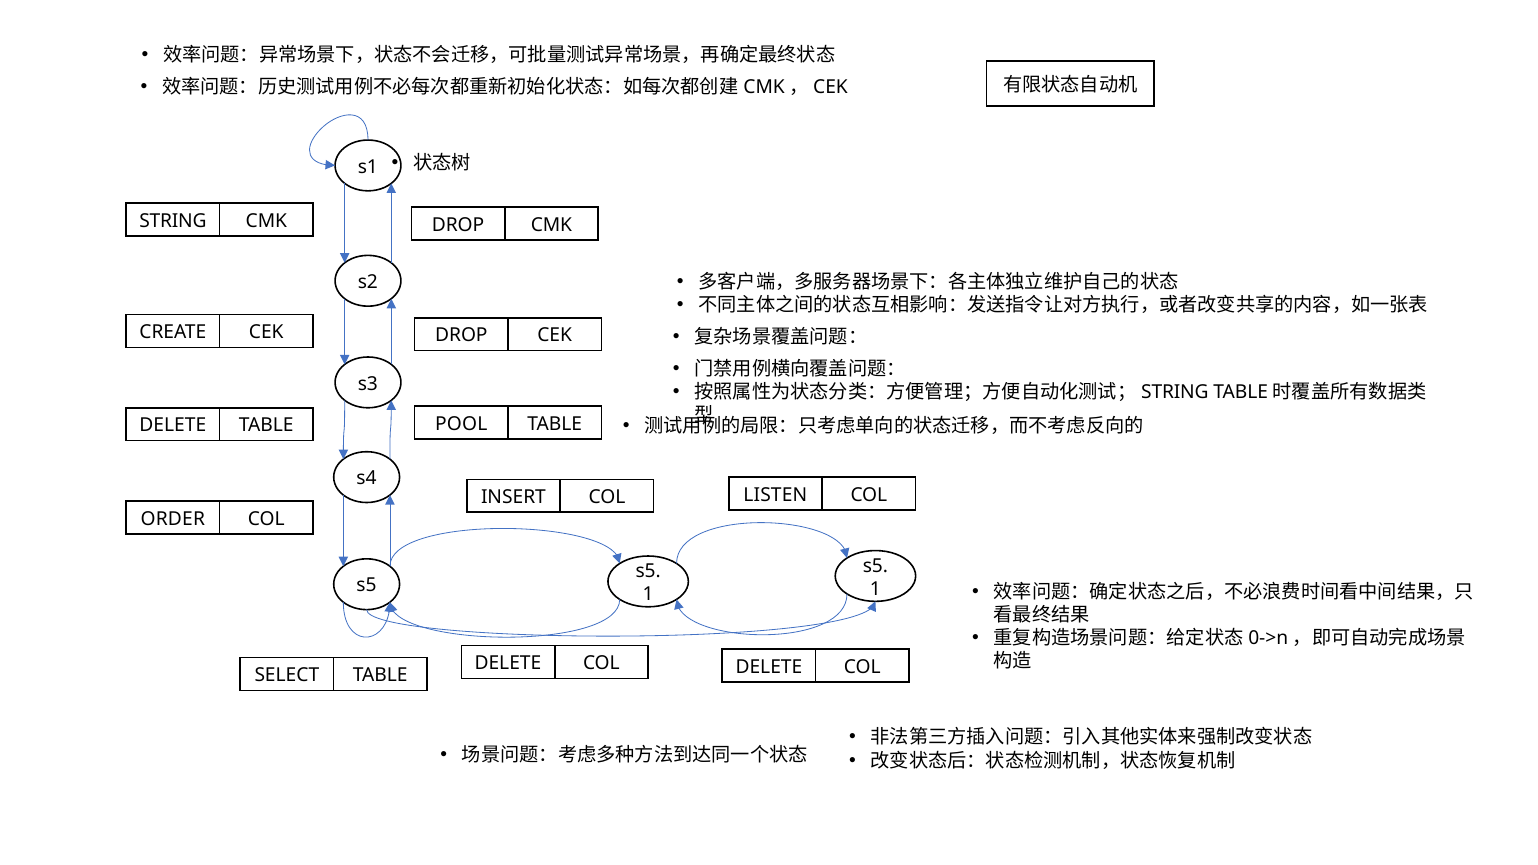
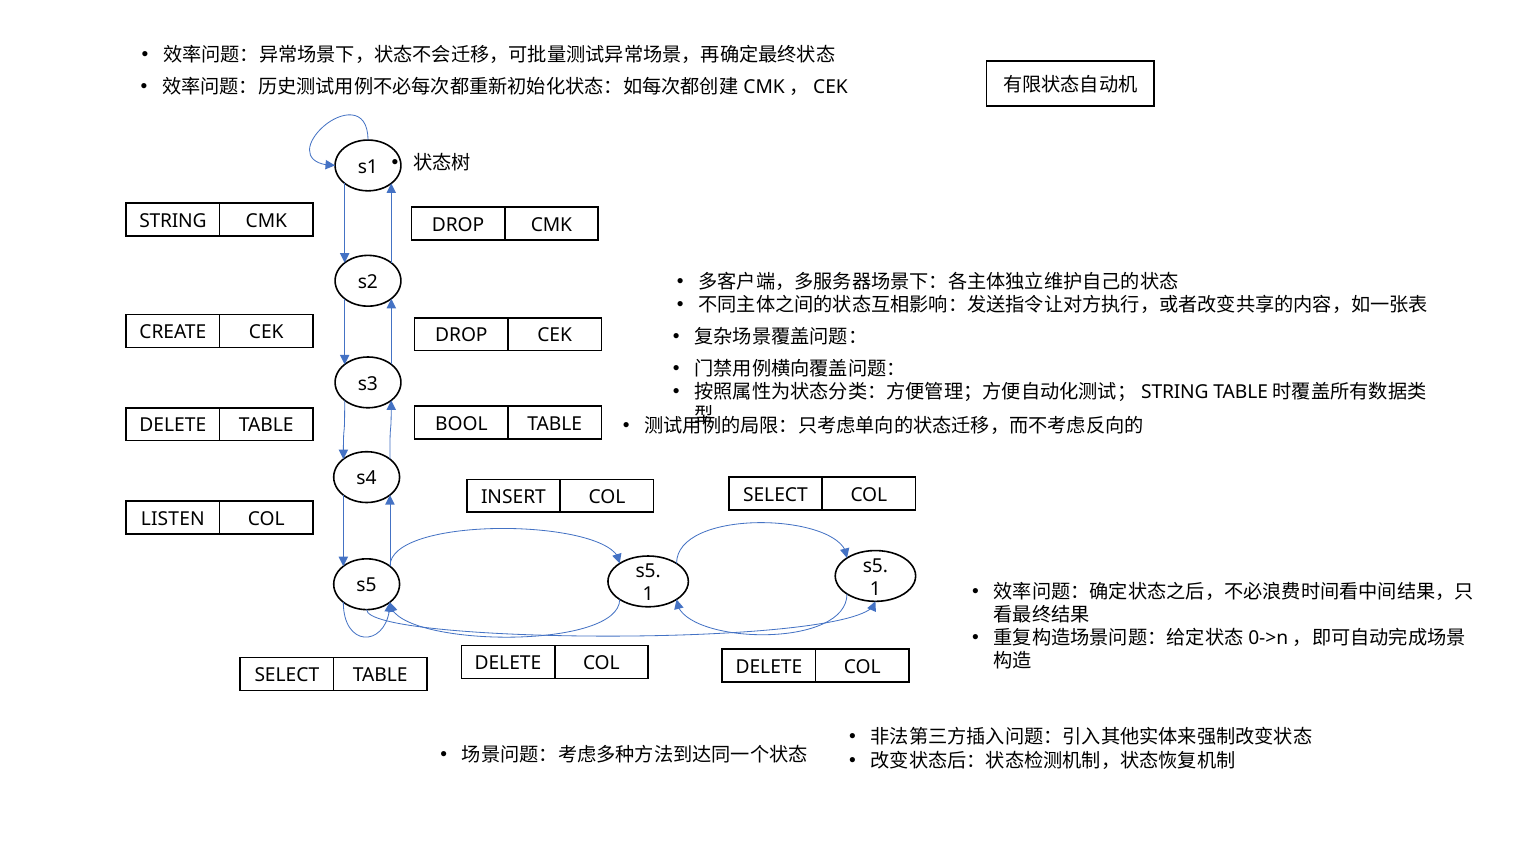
POOL: POOL -> BOOL (461, 424)
LISTEN: LISTEN -> SELECT (775, 495)
ORDER: ORDER -> LISTEN (173, 519)
